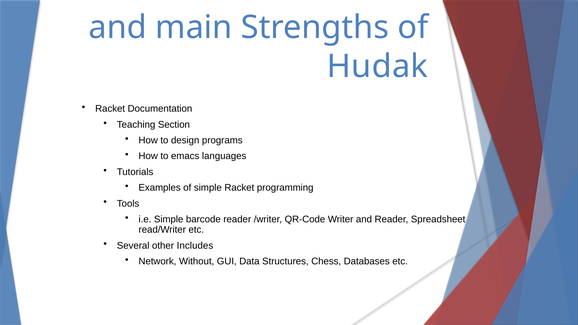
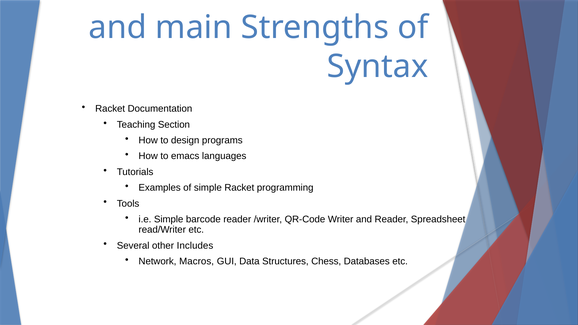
Hudak: Hudak -> Syntax (378, 66)
Without: Without -> Macros (197, 261)
